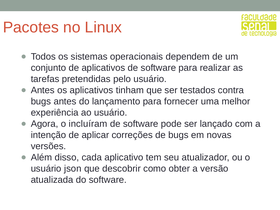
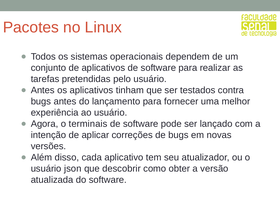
incluíram: incluíram -> terminais (88, 124)
